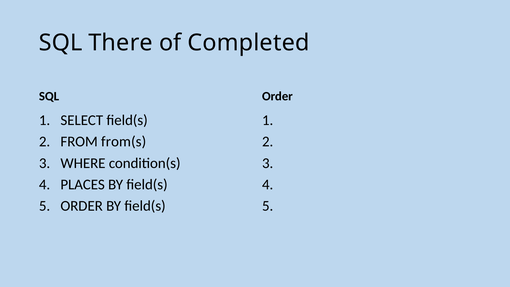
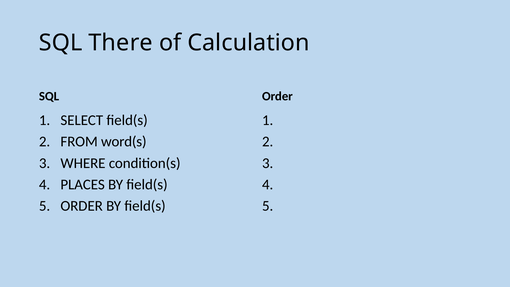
Completed: Completed -> Calculation (248, 43)
from(s: from(s -> word(s (124, 142)
